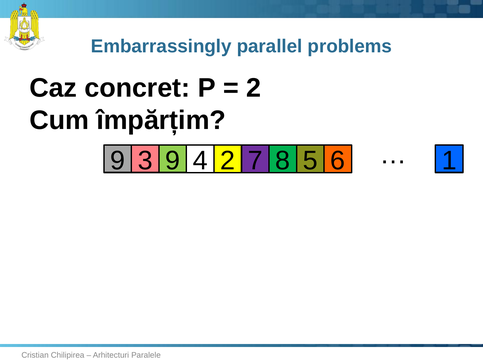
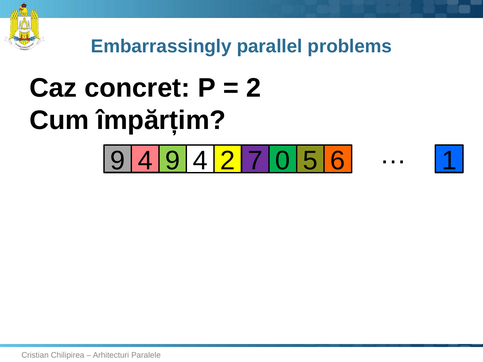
3: 3 -> 4 (145, 161)
8: 8 -> 0 (283, 161)
